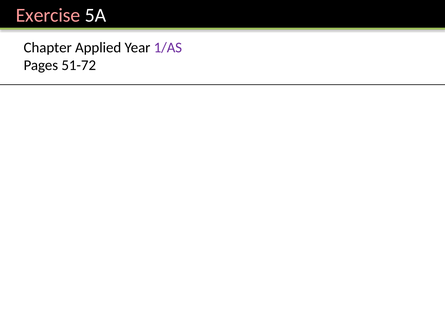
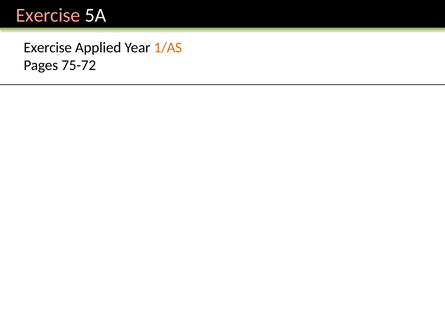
Chapter: Chapter -> Exercise (48, 47)
1/AS colour: purple -> orange (168, 47)
51-72: 51-72 -> 75-72 (79, 65)
